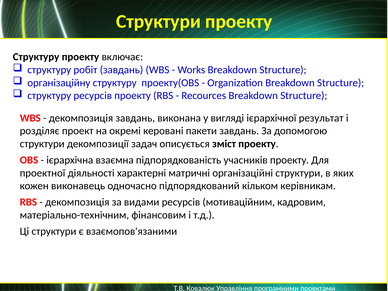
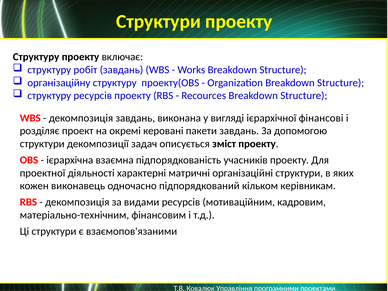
результат: результат -> фінансові (321, 118)
